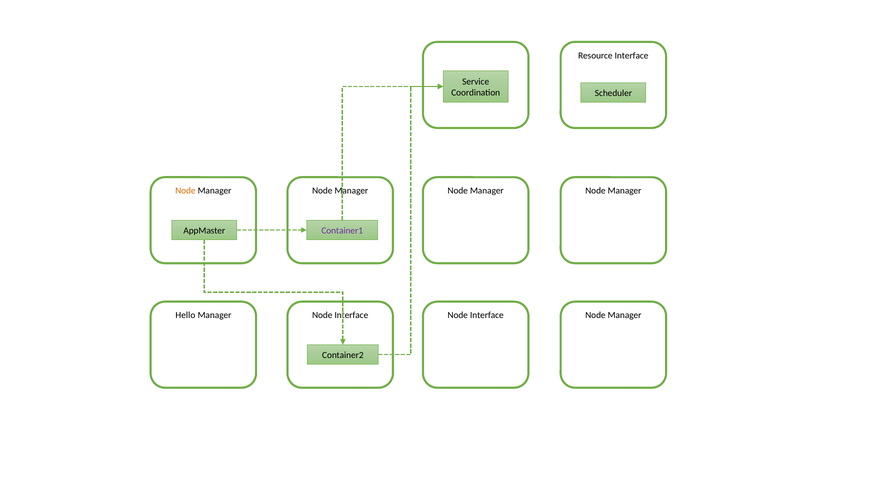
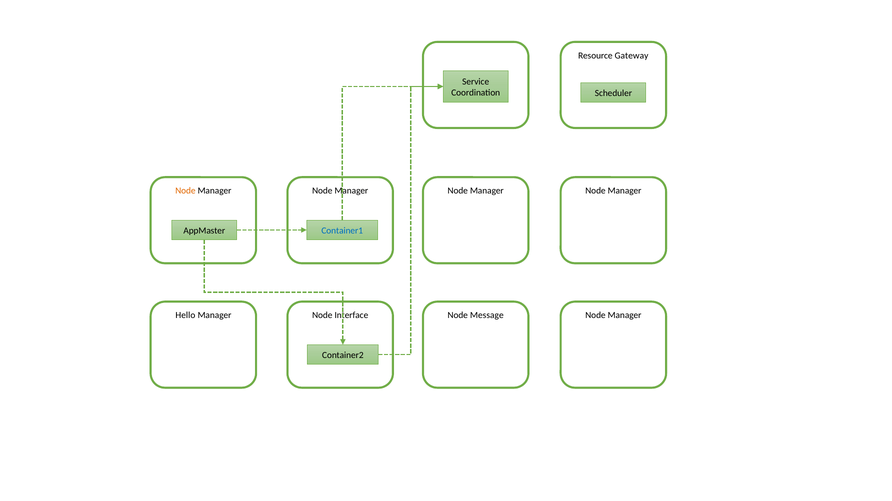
Resource Interface: Interface -> Gateway (632, 56)
Container1 colour: purple -> blue (342, 231)
Interface: Interface -> Message (487, 316)
